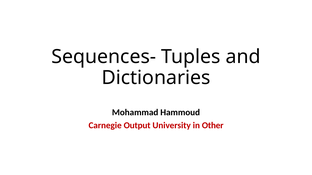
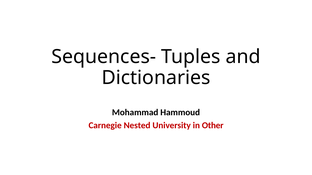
Output: Output -> Nested (137, 126)
